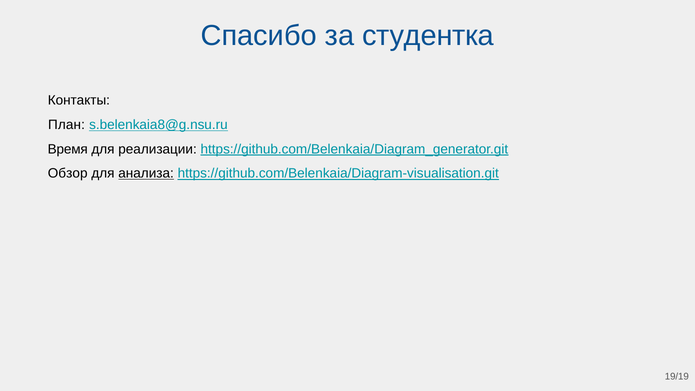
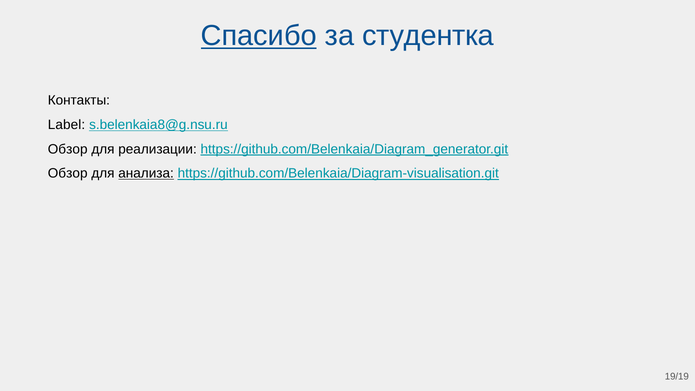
Спасибо underline: none -> present (259, 36)
План: План -> Label (67, 125)
Время: Время -> Обзор (68, 149)
